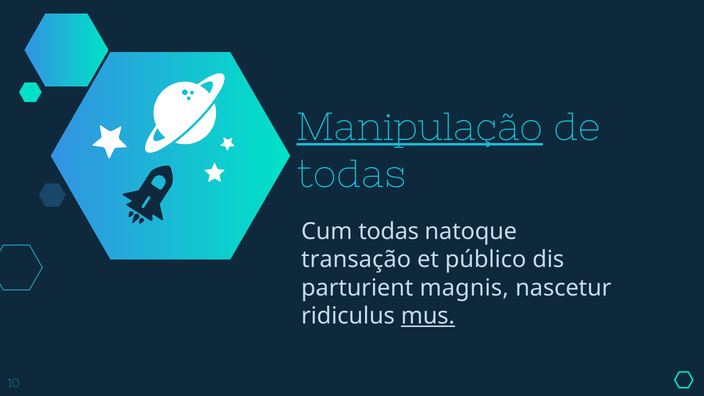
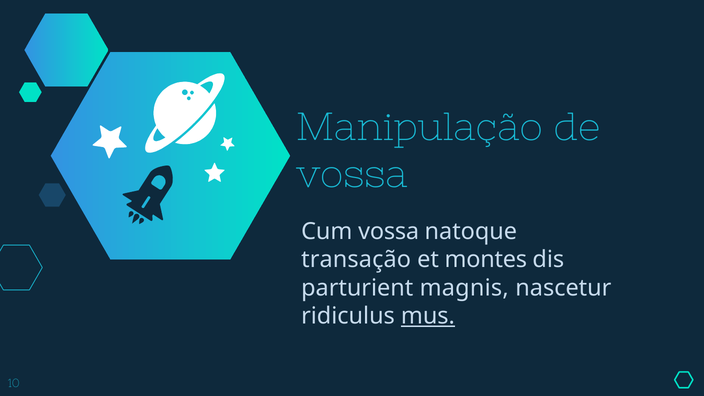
Manipulação underline: present -> none (420, 127)
todas: todas -> vossa (352, 174)
Cum todas: todas -> vossa (389, 232)
público: público -> montes (486, 260)
